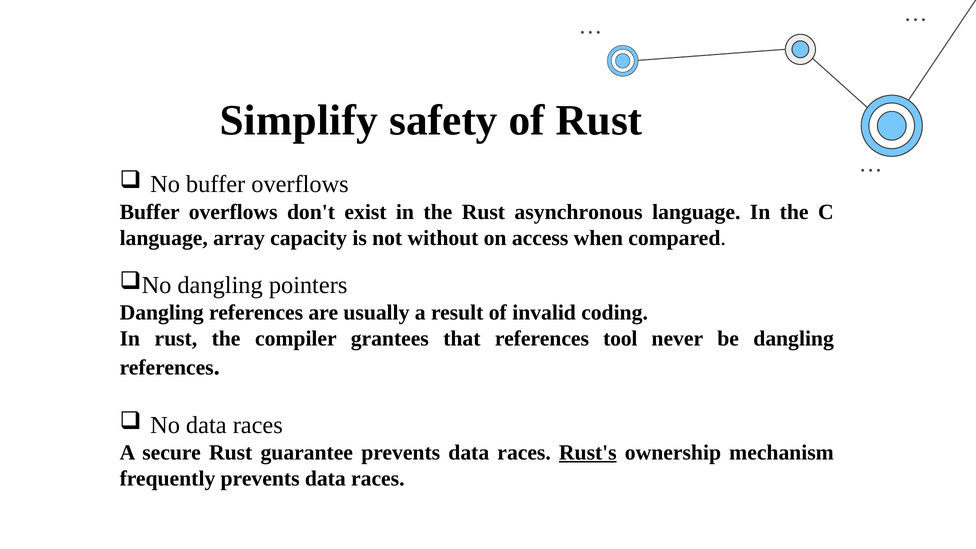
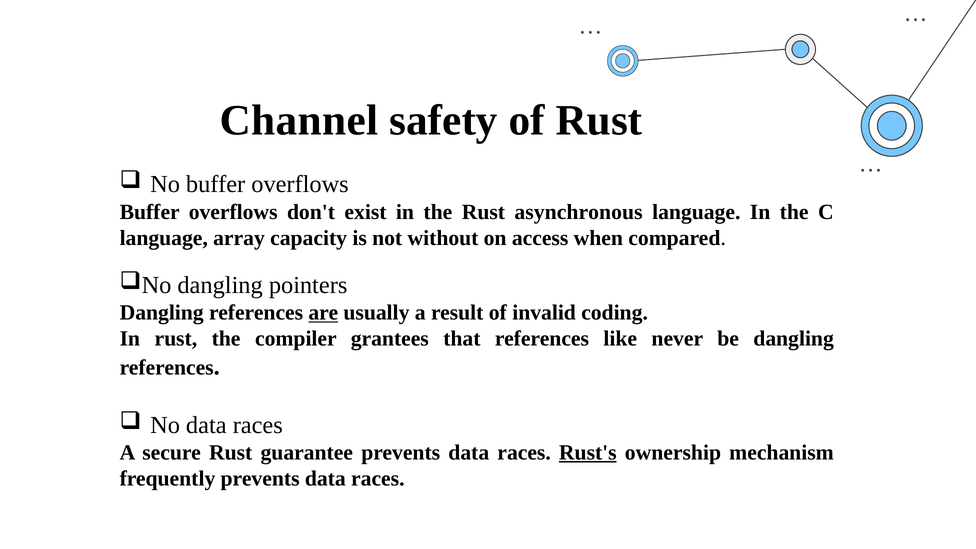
Simplify: Simplify -> Channel (299, 120)
are underline: none -> present (323, 313)
tool: tool -> like (620, 339)
